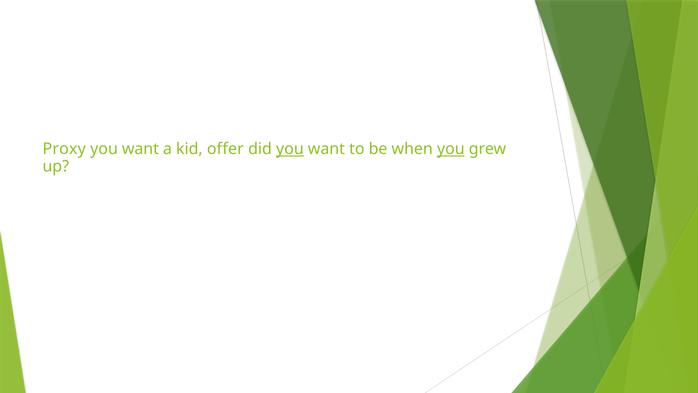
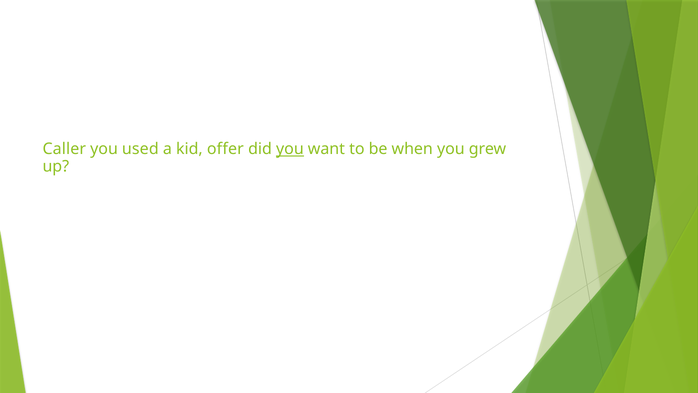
Proxy: Proxy -> Caller (64, 149)
want: want -> used (140, 149)
you underline: present -> none (451, 149)
